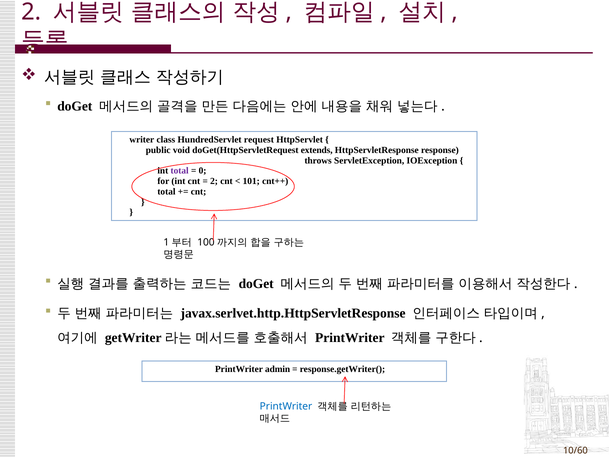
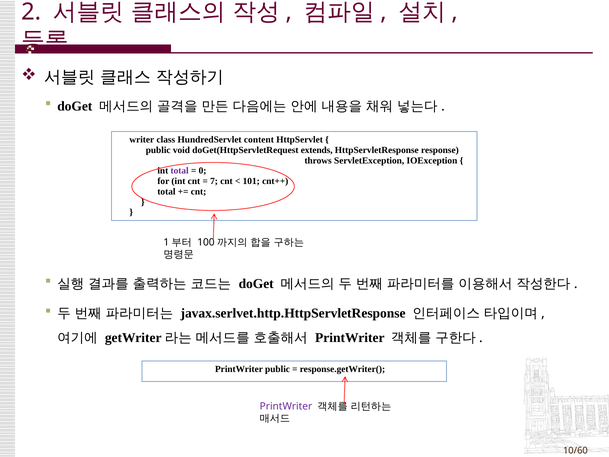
request: request -> content (259, 140)
2: 2 -> 7 (214, 181)
PrintWriter admin: admin -> public (278, 369)
PrintWriter colour: blue -> purple (286, 406)
